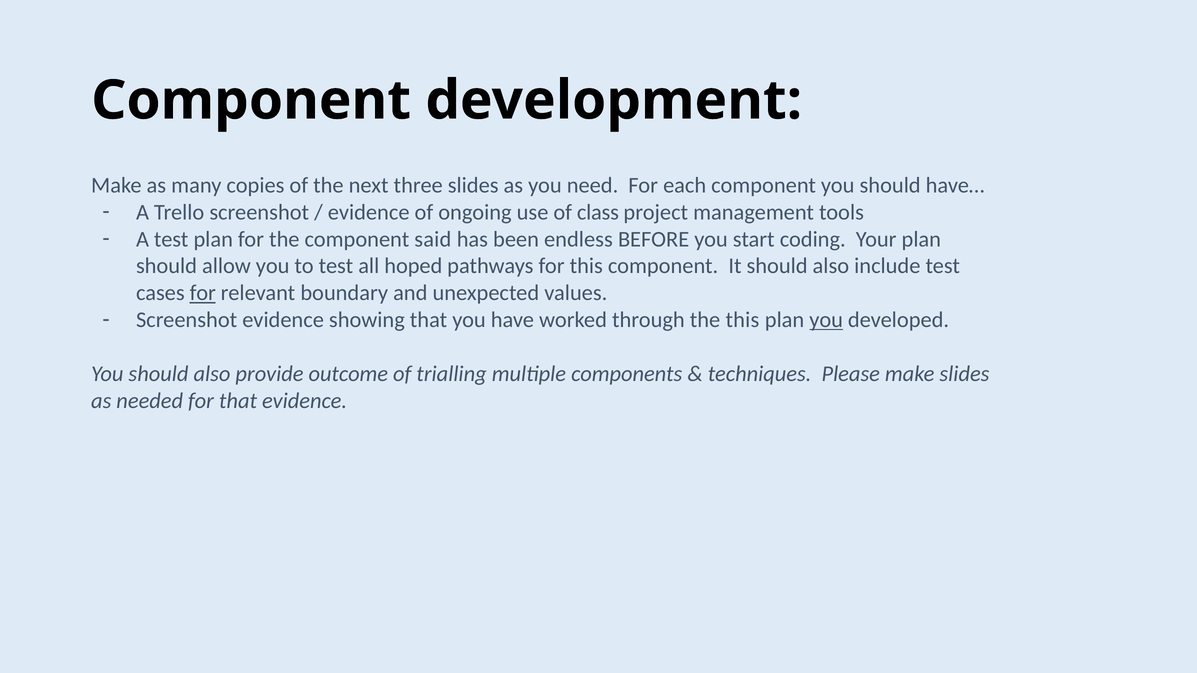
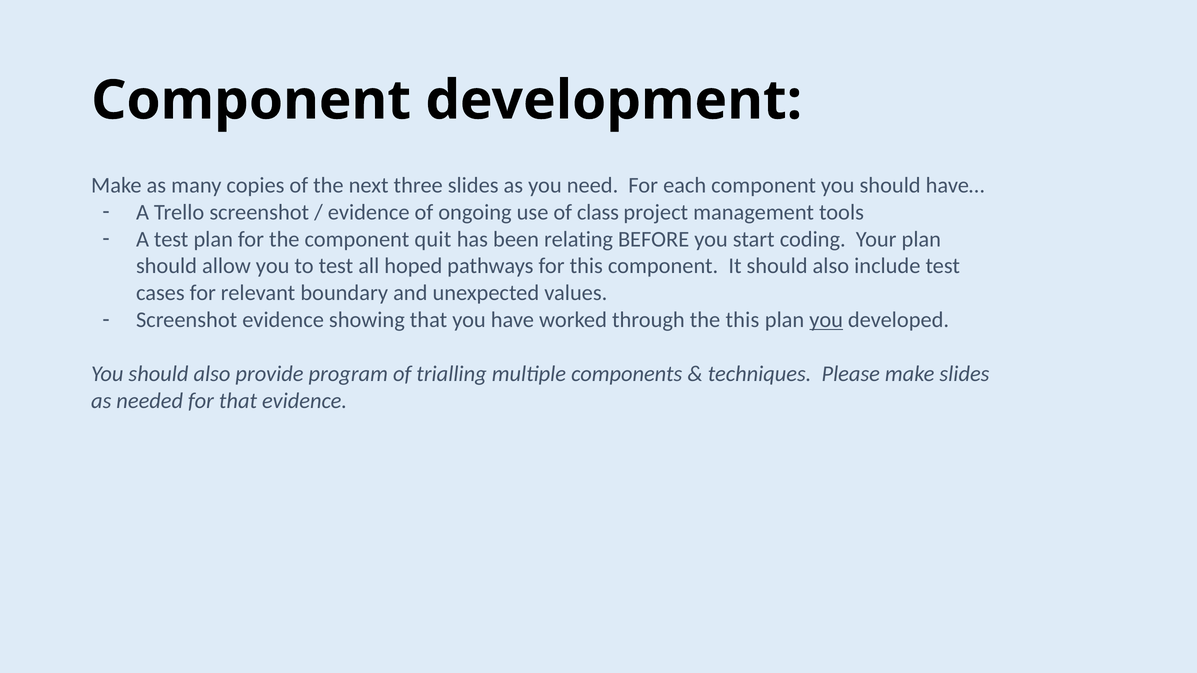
said: said -> quit (433, 239)
endless: endless -> relating (579, 239)
for underline: present -> none (203, 293)
outcome: outcome -> program (348, 374)
